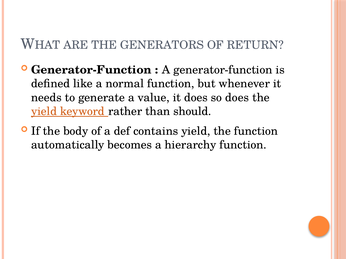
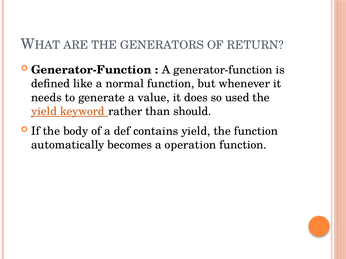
so does: does -> used (237, 98)
hierarchy: hierarchy -> operation (190, 145)
